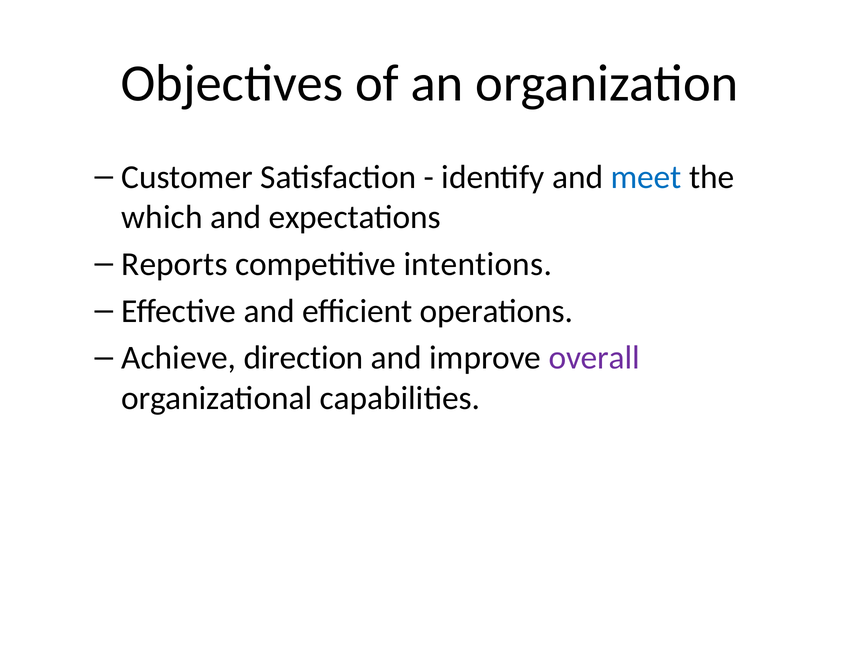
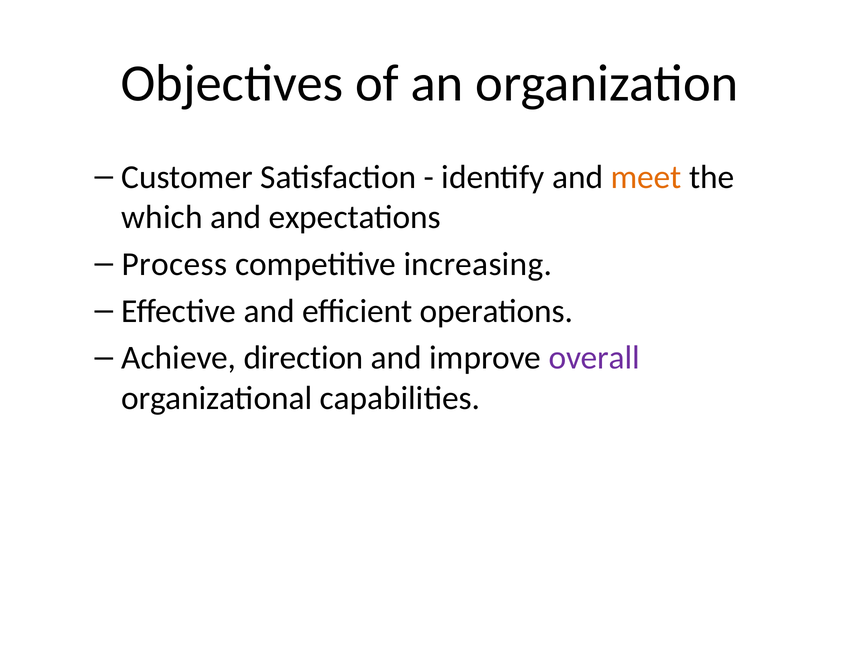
meet colour: blue -> orange (646, 177)
Reports: Reports -> Process (174, 264)
intentions: intentions -> increasing (478, 264)
